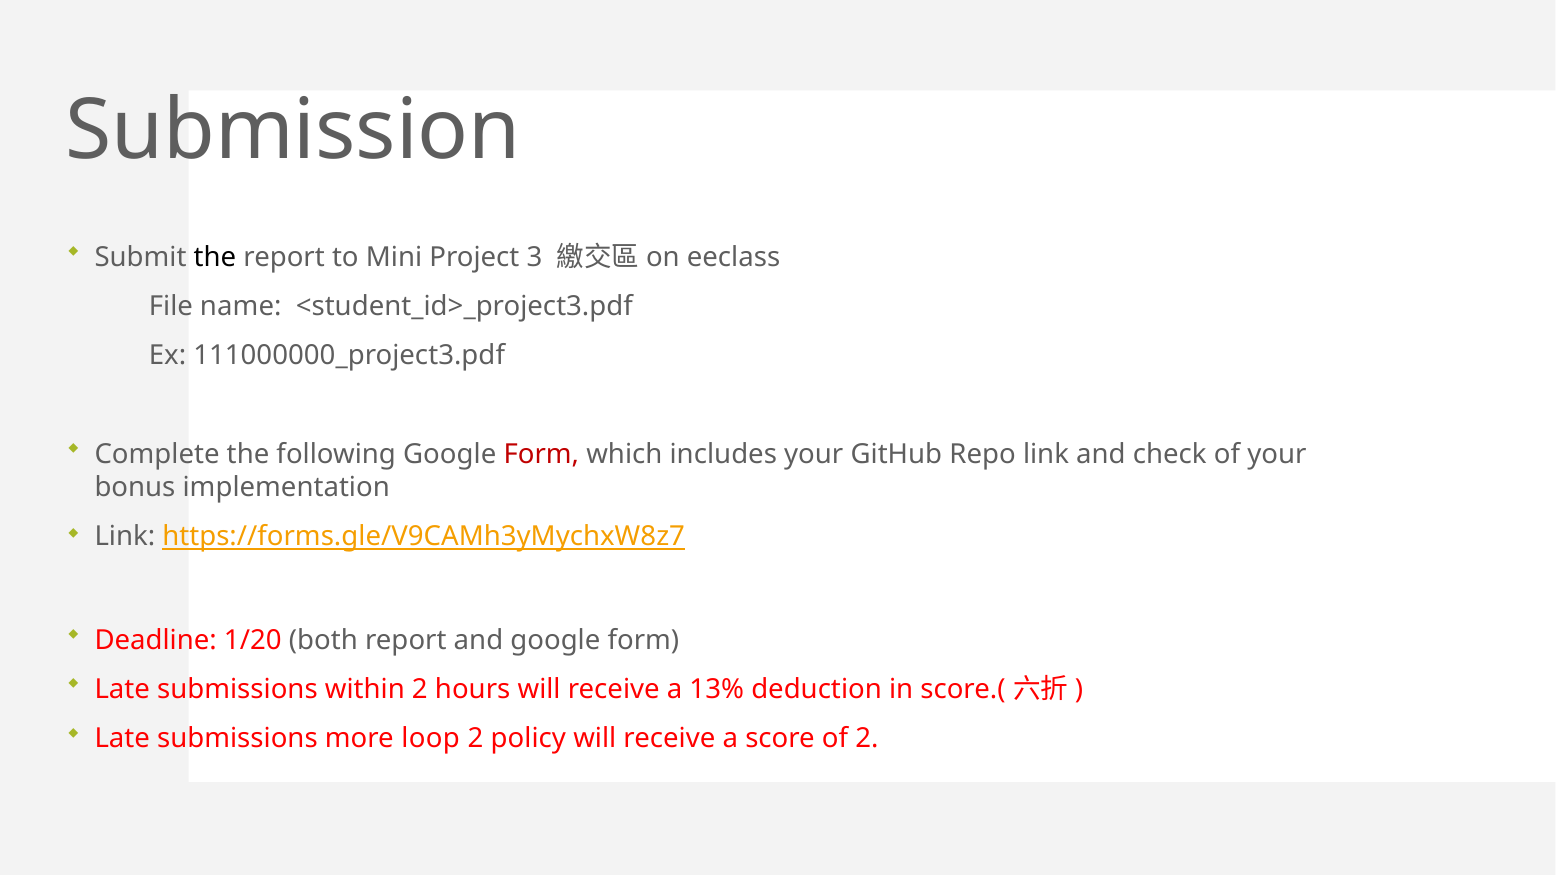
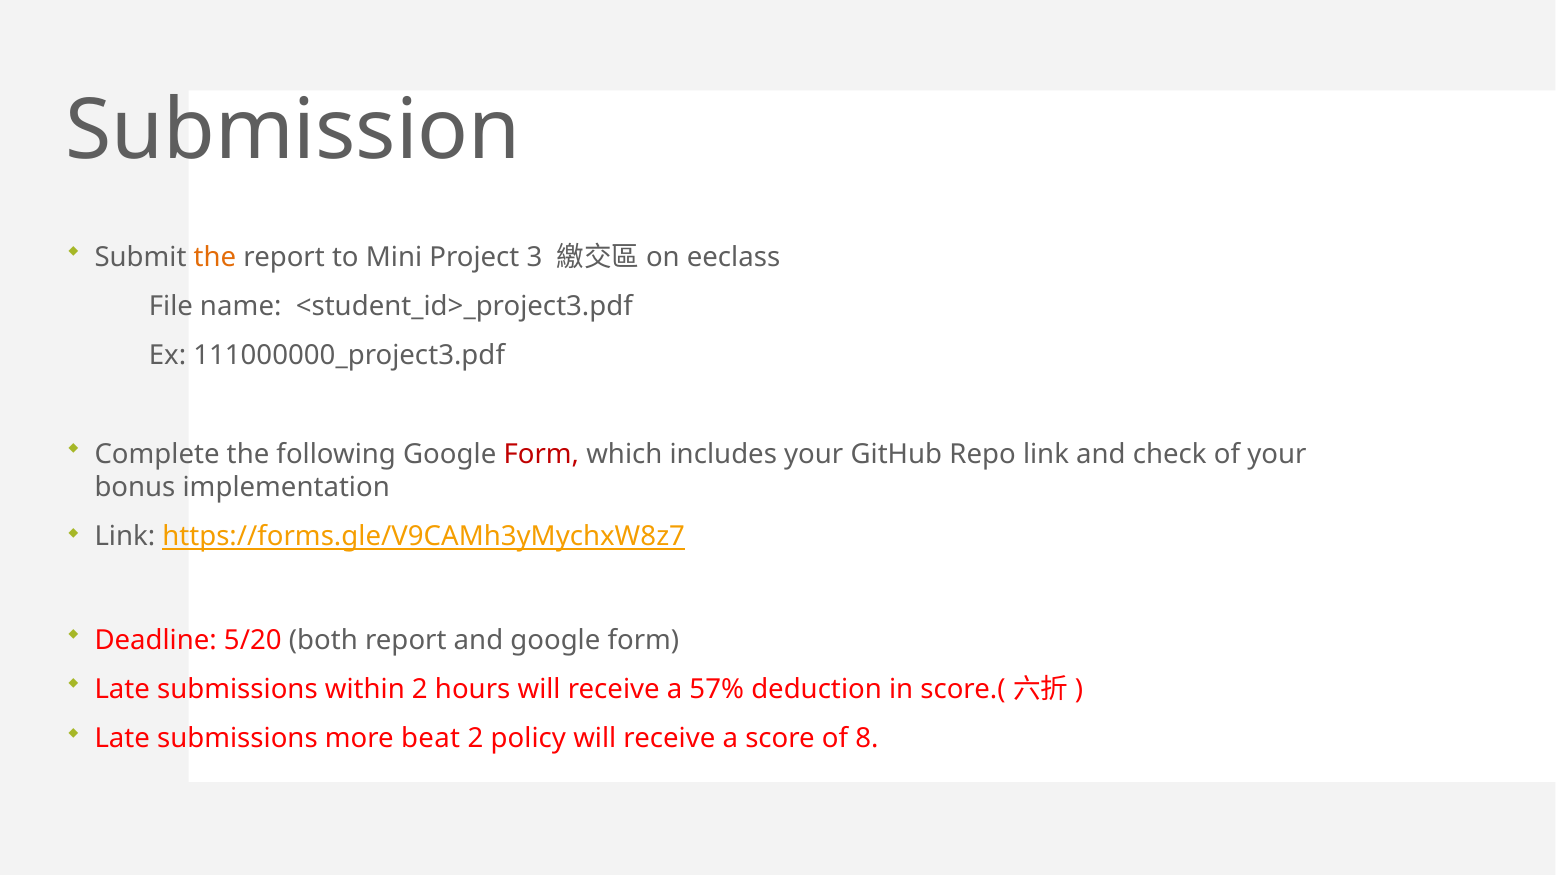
the colour: black -> orange (215, 257)
1/20: 1/20 -> 5/20 (253, 640)
13%: 13% -> 57% (717, 689)
loop: loop -> beat (431, 739)
of 2: 2 -> 8 (867, 739)
